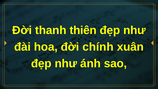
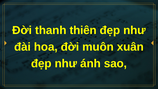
chính: chính -> muôn (98, 47)
